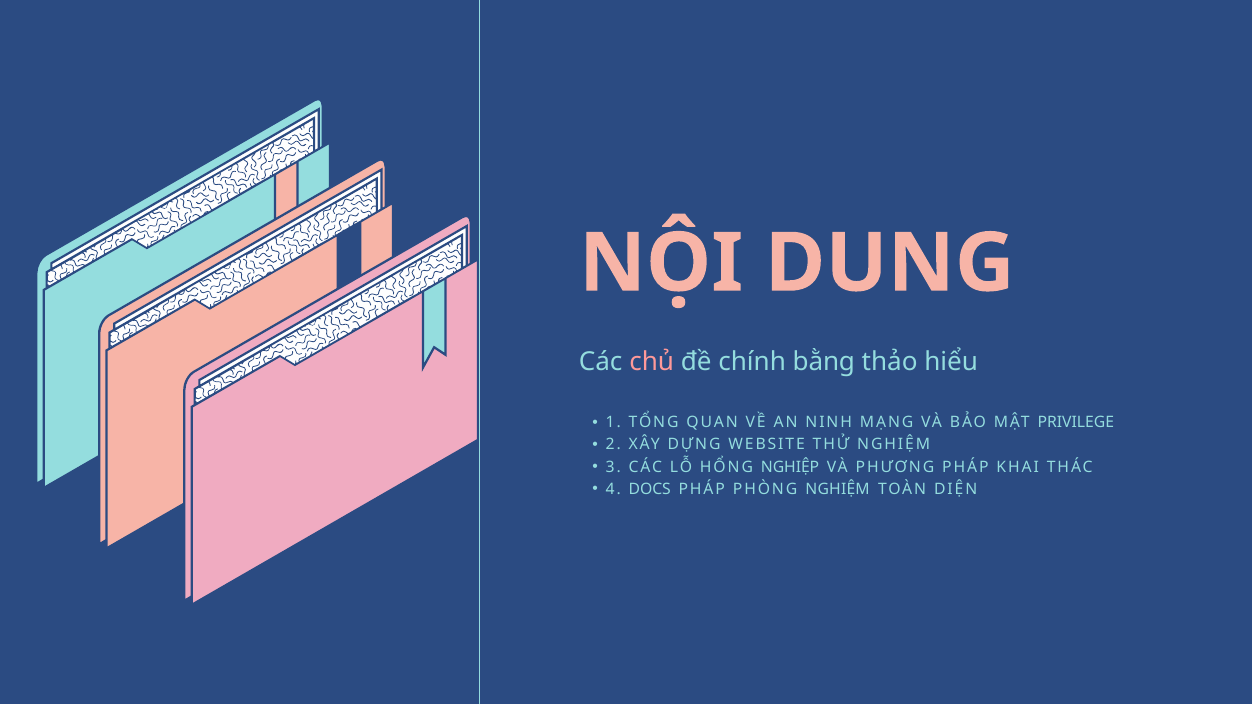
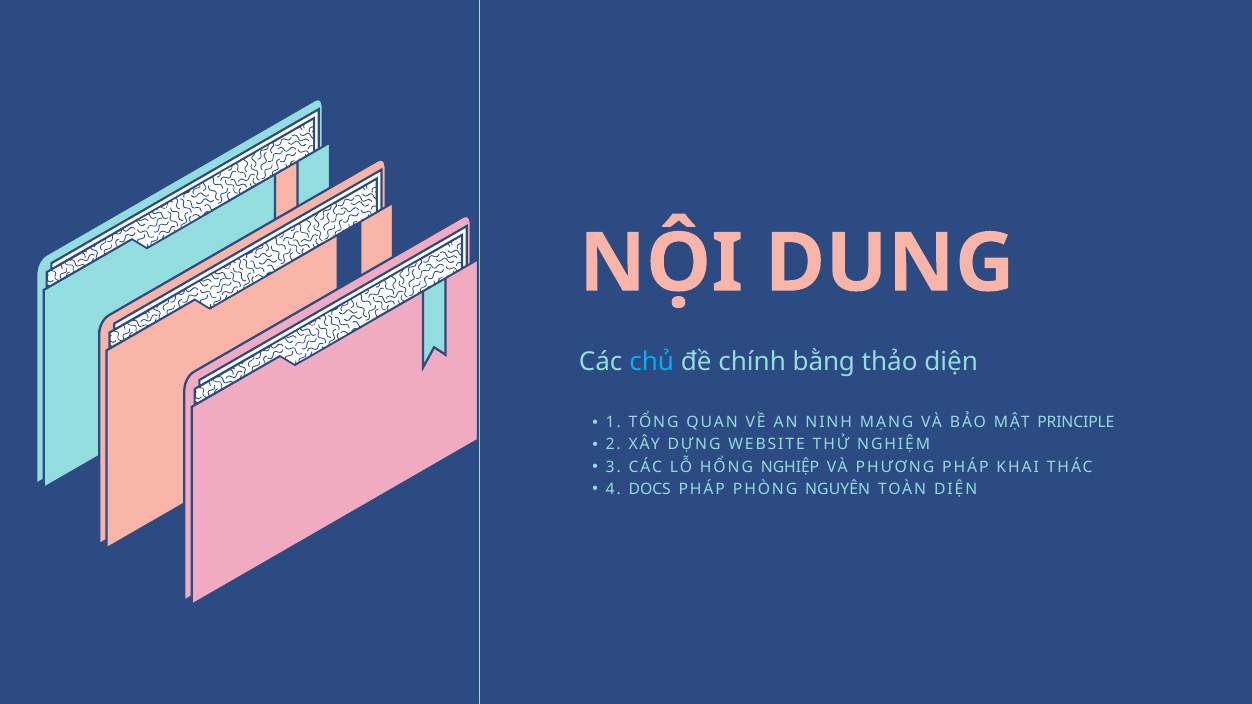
chủ colour: pink -> light blue (652, 362)
thảo hiểu: hiểu -> diện (951, 362)
PRIVILEGE: PRIVILEGE -> PRINCIPLE (1076, 423)
PHÒNG NGHIỆM: NGHIỆM -> NGUYÊN (838, 489)
